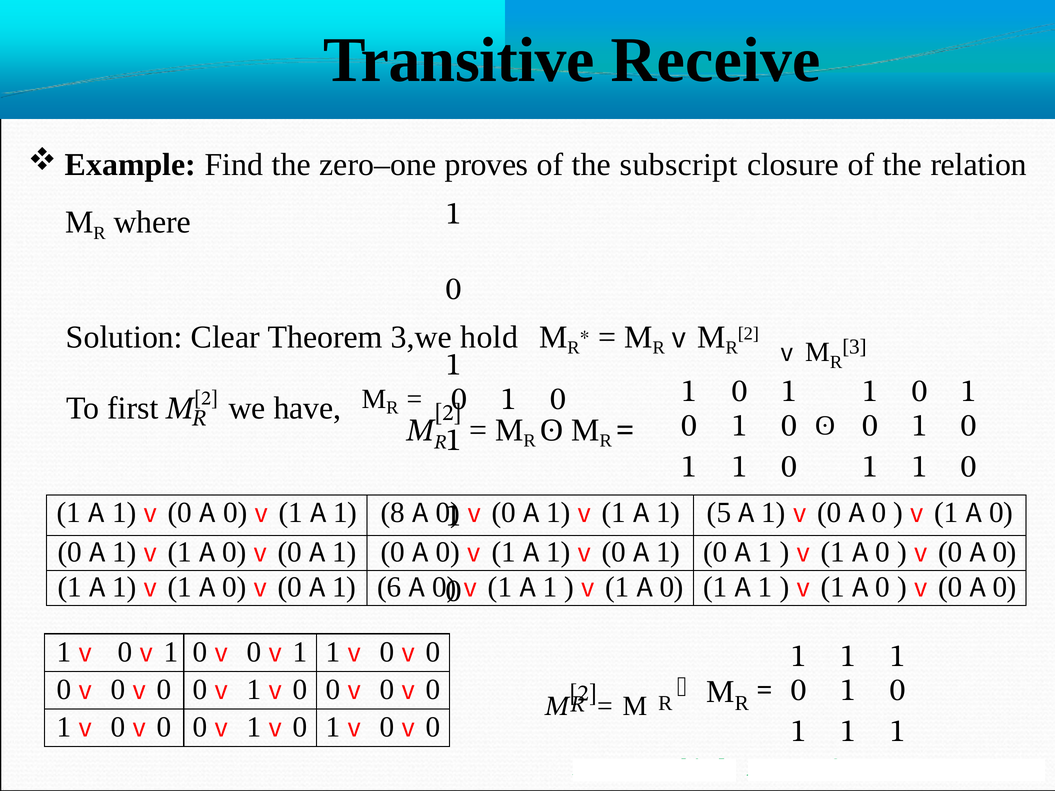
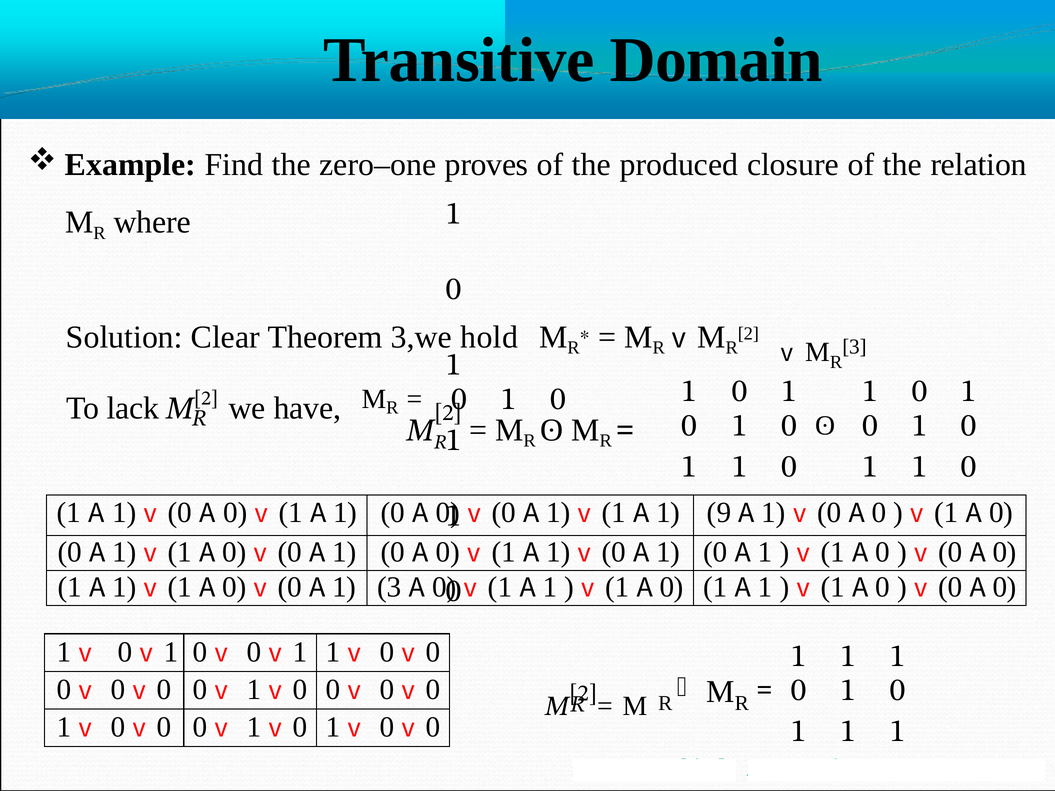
Receive: Receive -> Domain (716, 60)
subscript: subscript -> produced (679, 165)
first: first -> lack (133, 408)
8: 8 -> 0 (393, 513)
5: 5 -> 9 (719, 513)
1 6: 6 -> 3 (389, 588)
